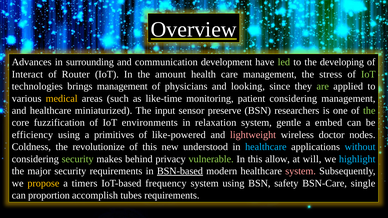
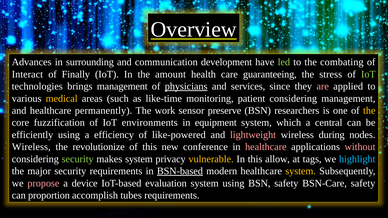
developing: developing -> combating (342, 62)
Router: Router -> Finally (76, 74)
care management: management -> guaranteeing (270, 74)
physicians underline: none -> present (186, 86)
looking: looking -> services (248, 86)
are colour: light green -> pink (323, 86)
miniaturized: miniaturized -> permanently (104, 111)
input: input -> work (165, 111)
the colour: light green -> yellow (369, 111)
relaxation: relaxation -> equipment (216, 123)
gentle: gentle -> which (289, 123)
embed: embed -> central (329, 123)
efficiency: efficiency -> efficiently (32, 135)
primitives: primitives -> efficiency (114, 135)
doctor: doctor -> during (332, 135)
Coldness: Coldness -> Wireless (31, 147)
understood: understood -> conference (205, 147)
healthcare colour: light blue -> pink (266, 147)
without colour: light blue -> pink (360, 147)
makes behind: behind -> system (139, 159)
vulnerable colour: light green -> yellow (211, 159)
will: will -> tags (312, 159)
system colour: pink -> yellow (301, 171)
propose colour: yellow -> pink (43, 183)
timers: timers -> device (85, 183)
frequency: frequency -> evaluation (166, 183)
BSN-Care single: single -> safety (363, 183)
